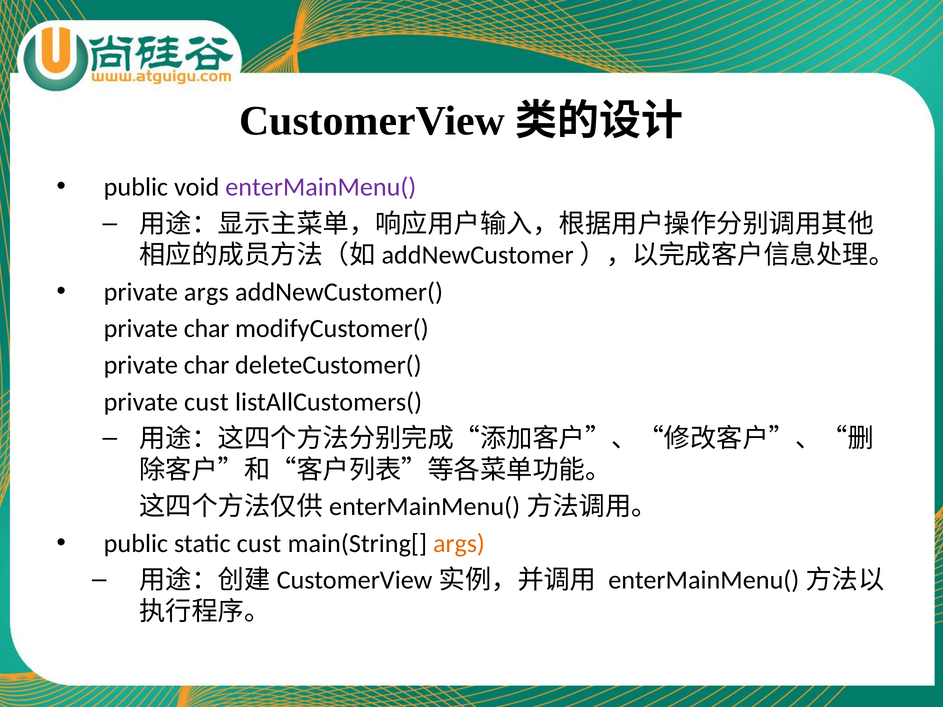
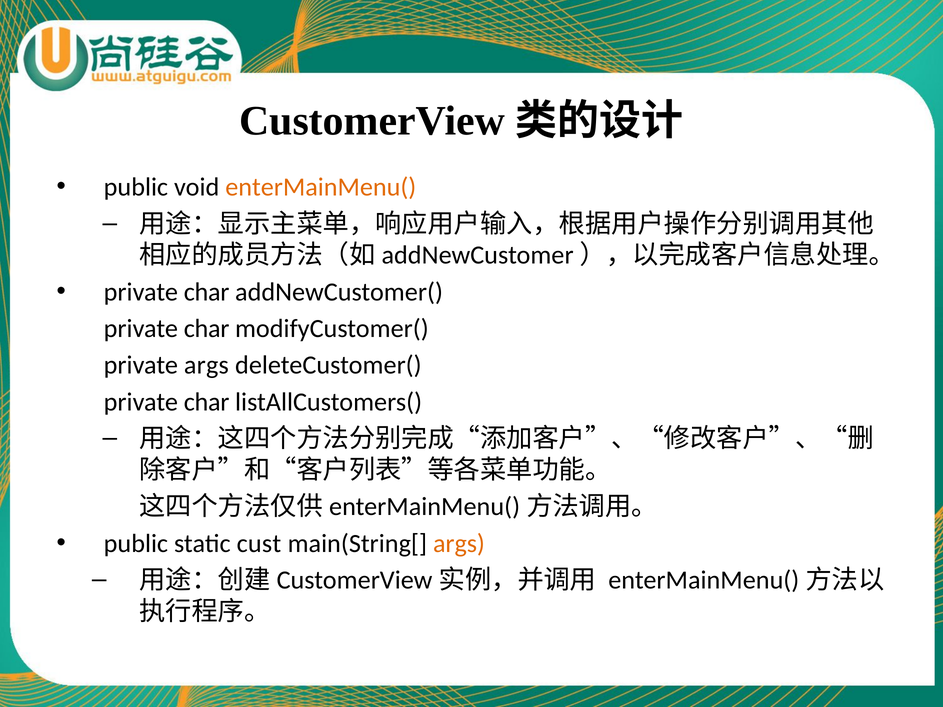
enterMainMenu( colour: purple -> orange (321, 187)
args: args -> char (207, 292)
char: char -> args (206, 365)
cust: cust -> char (207, 402)
